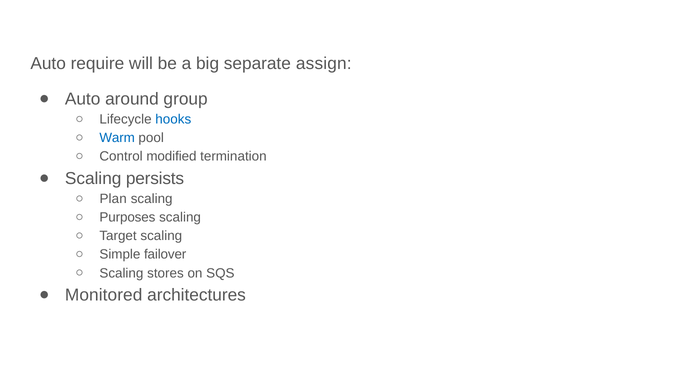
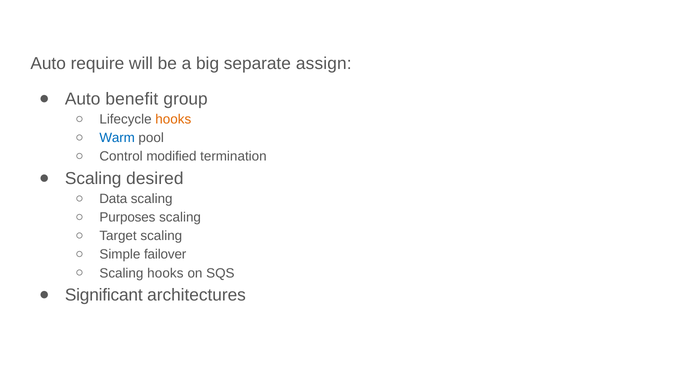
around: around -> benefit (132, 99)
hooks colour: blue -> orange (173, 120)
persists: persists -> desired (155, 178)
Plan: Plan -> Data (113, 199)
Scaling stores: stores -> hooks (165, 273)
Monitored: Monitored -> Significant (104, 295)
